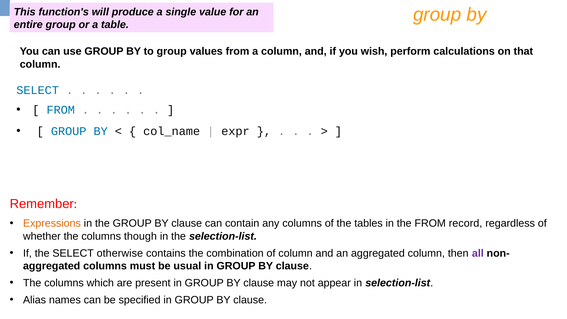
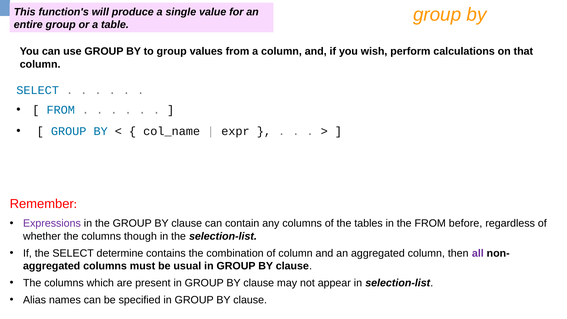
Expressions colour: orange -> purple (52, 223)
record: record -> before (466, 223)
otherwise: otherwise -> determine (120, 253)
